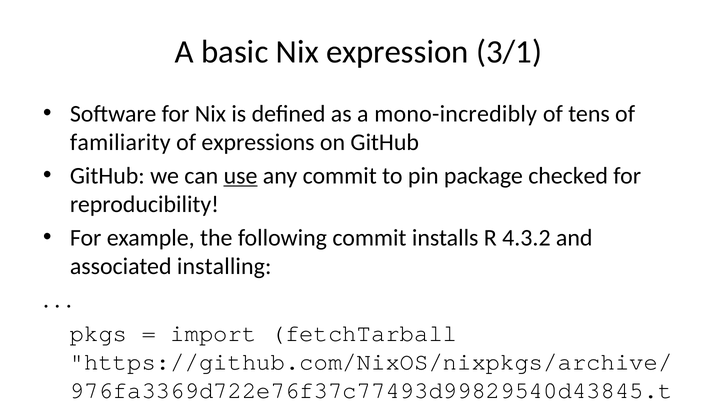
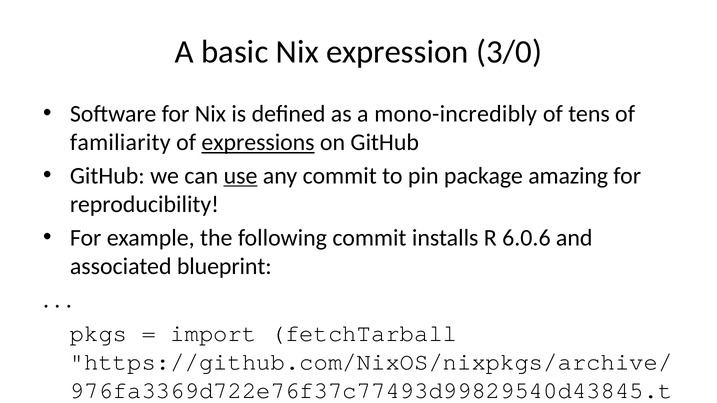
3/1: 3/1 -> 3/0 (509, 52)
expressions underline: none -> present (258, 142)
checked: checked -> amazing (568, 176)
4.3.2: 4.3.2 -> 6.0.6 (526, 238)
installing: installing -> blueprint (224, 267)
